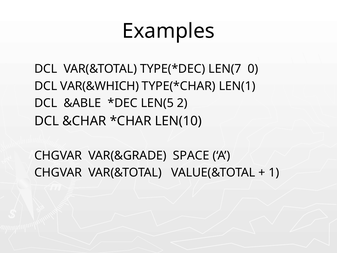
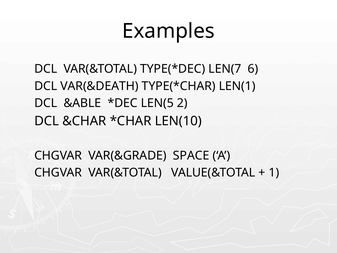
0: 0 -> 6 (253, 69)
VAR(&WHICH: VAR(&WHICH -> VAR(&DEATH (99, 86)
